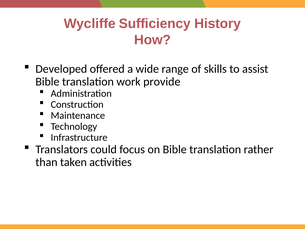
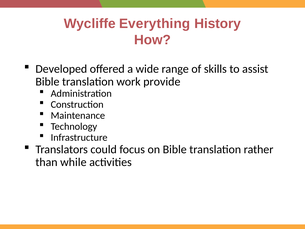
Sufficiency: Sufficiency -> Everything (155, 24)
taken: taken -> while (73, 162)
